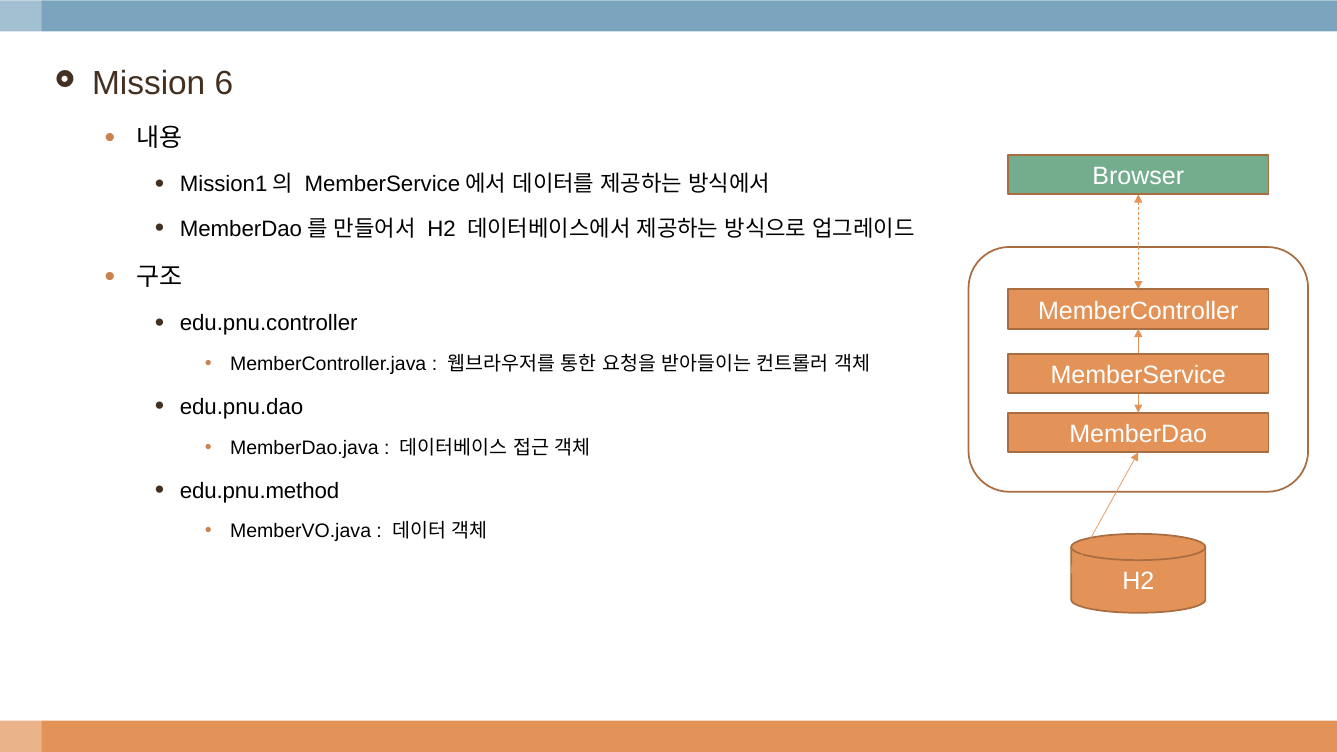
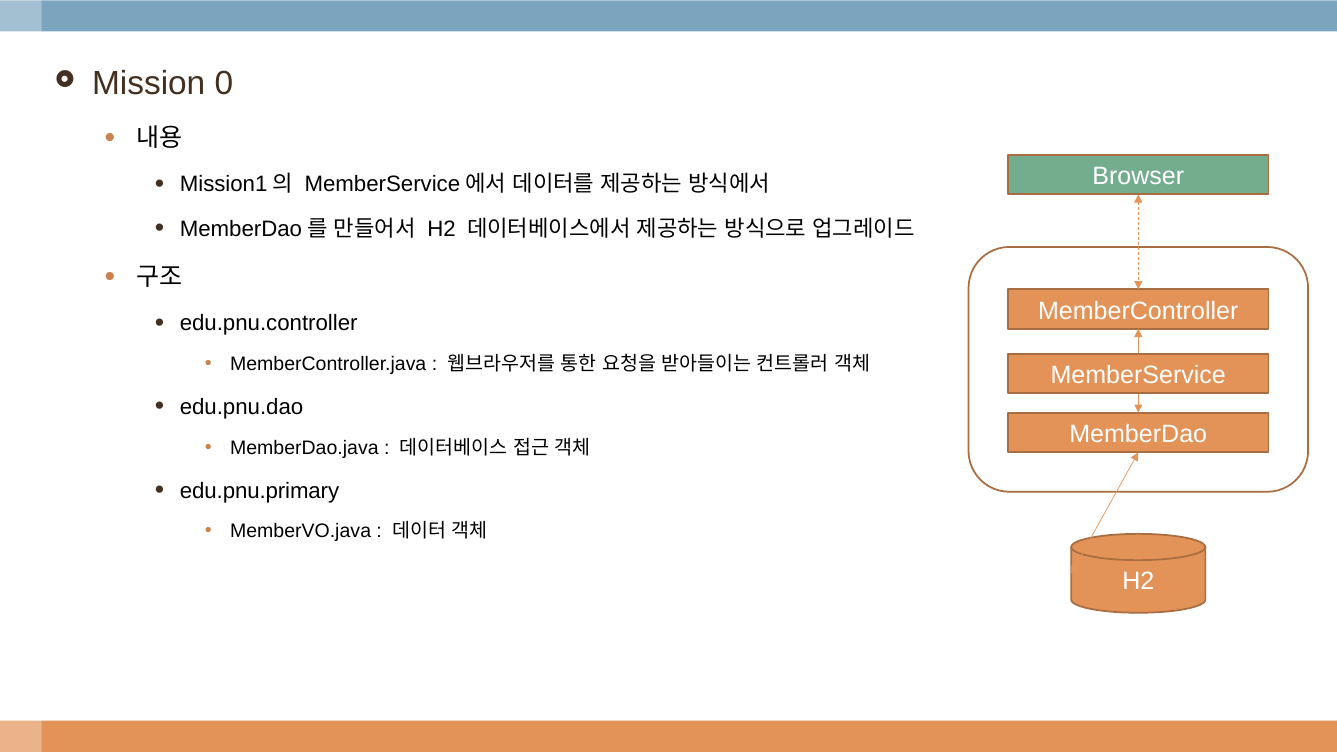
6: 6 -> 0 (224, 84)
edu.pnu.method: edu.pnu.method -> edu.pnu.primary (260, 491)
